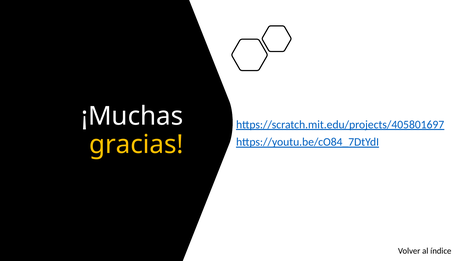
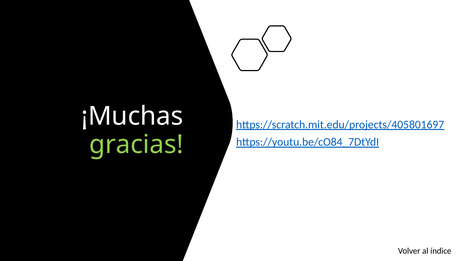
gracias colour: yellow -> light green (136, 144)
